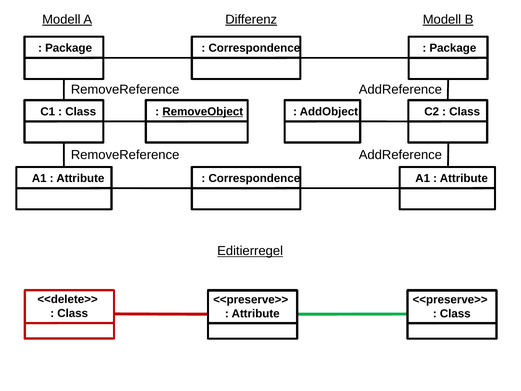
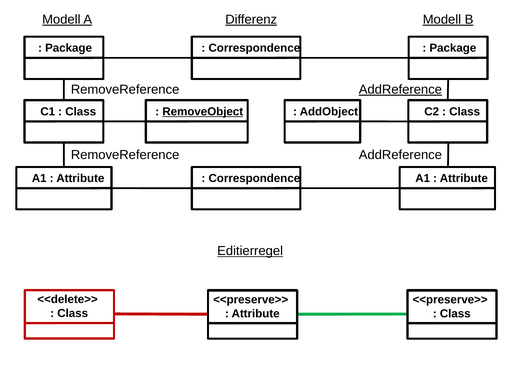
AddReference underline: none -> present (400, 90)
